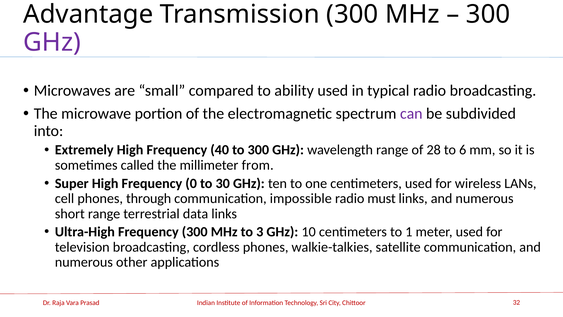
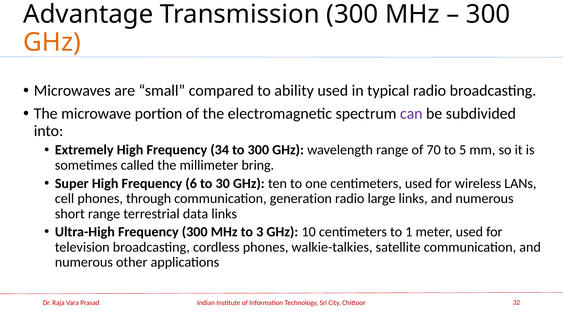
GHz colour: purple -> orange (52, 42)
40: 40 -> 34 (220, 150)
28: 28 -> 70 (434, 150)
6: 6 -> 5 (463, 150)
from: from -> bring (258, 165)
0: 0 -> 6 (191, 183)
impossible: impossible -> generation (301, 198)
must: must -> large (382, 198)
